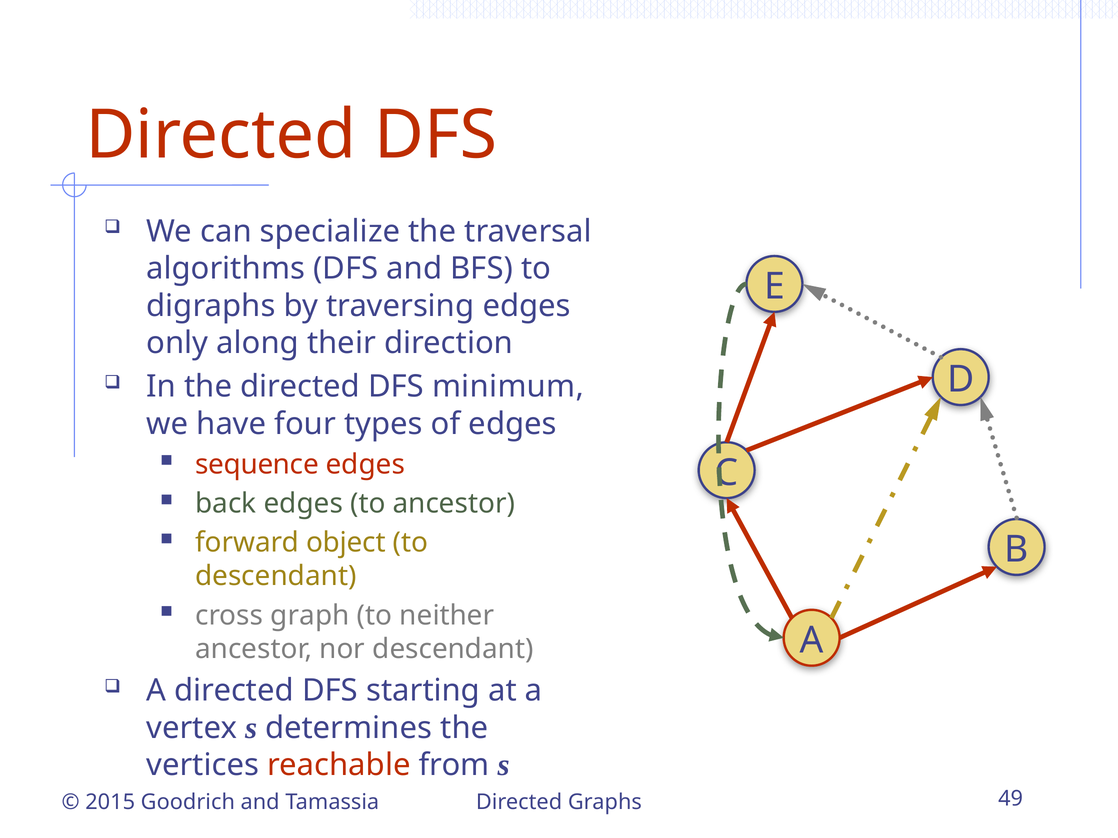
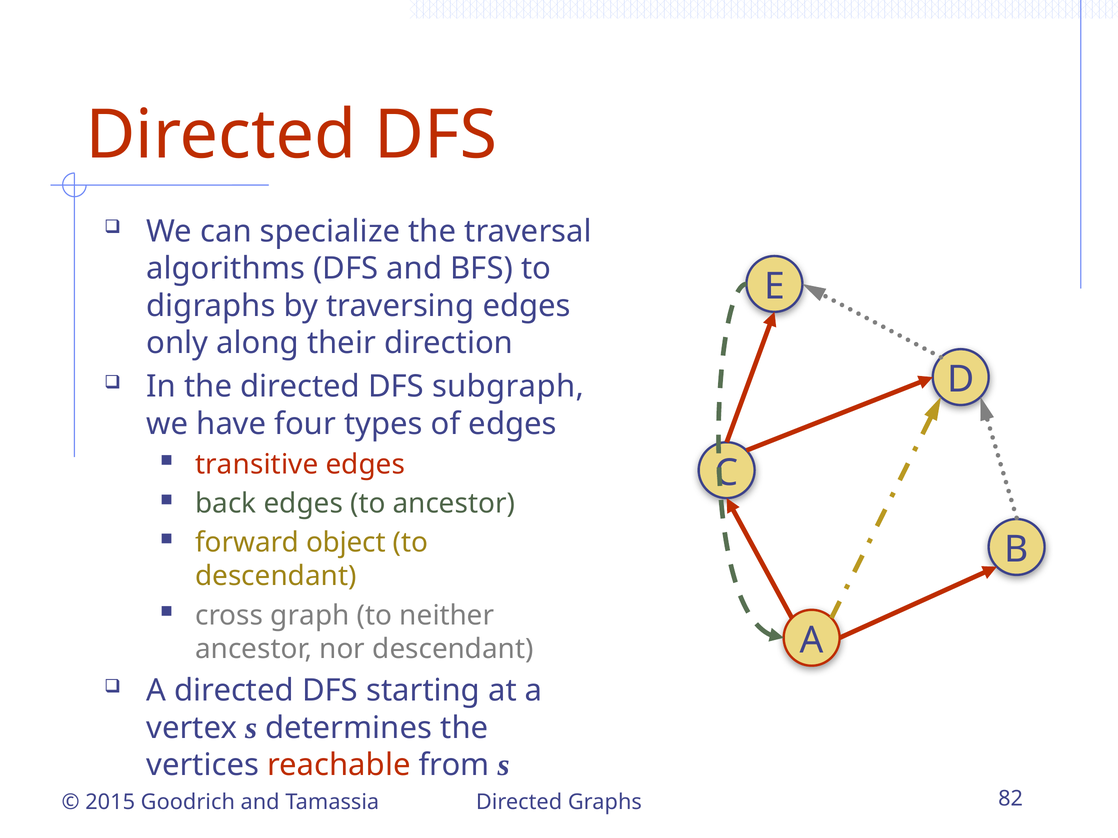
minimum: minimum -> subgraph (508, 387)
sequence: sequence -> transitive (257, 465)
49: 49 -> 82 (1011, 799)
